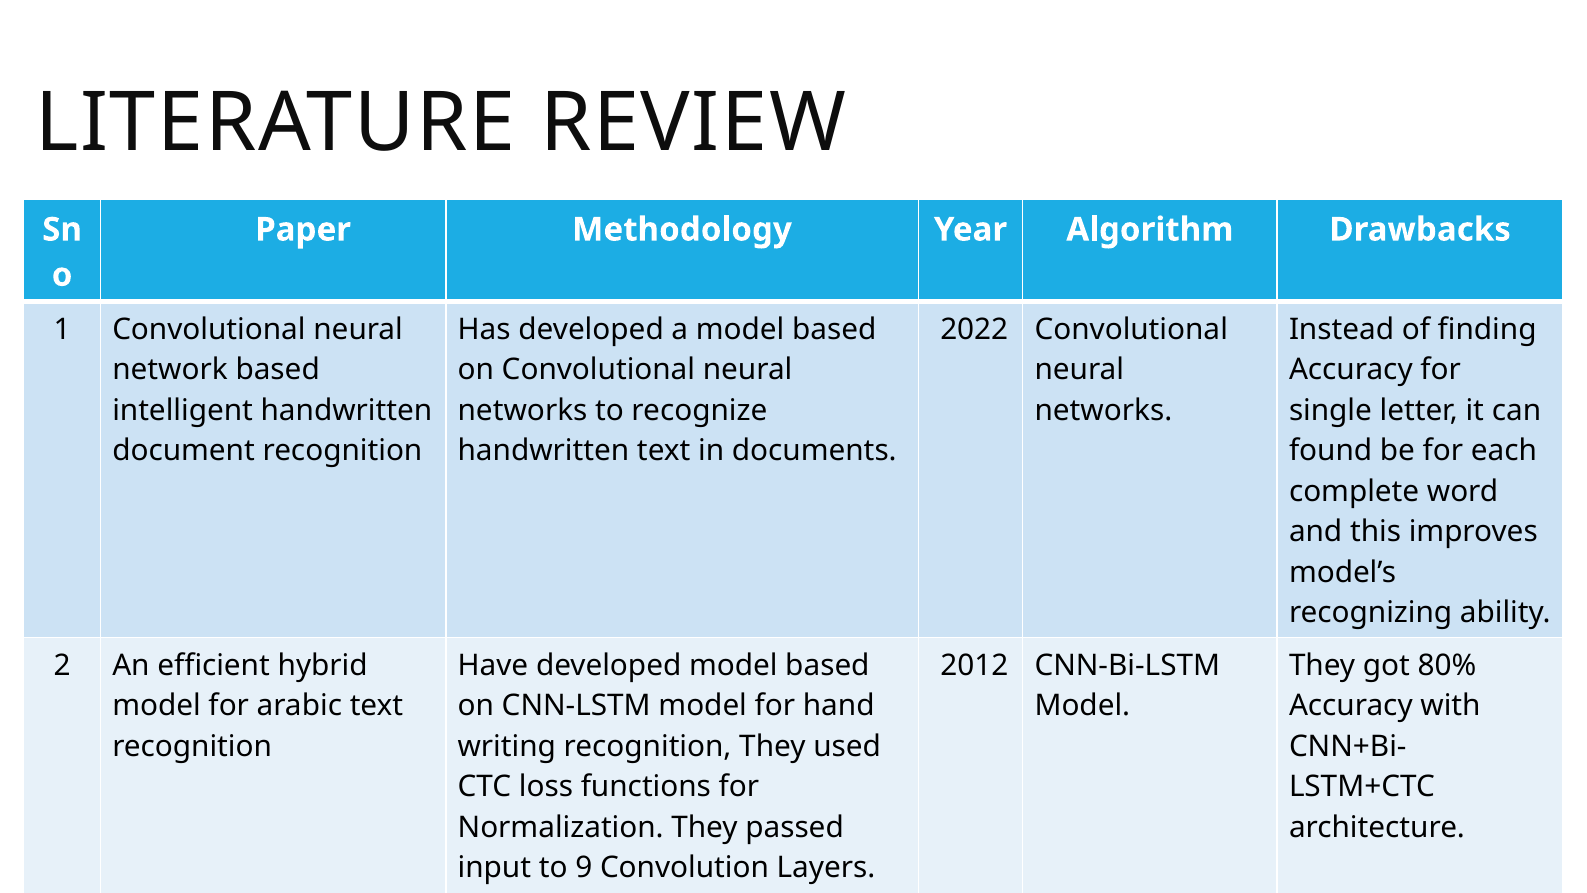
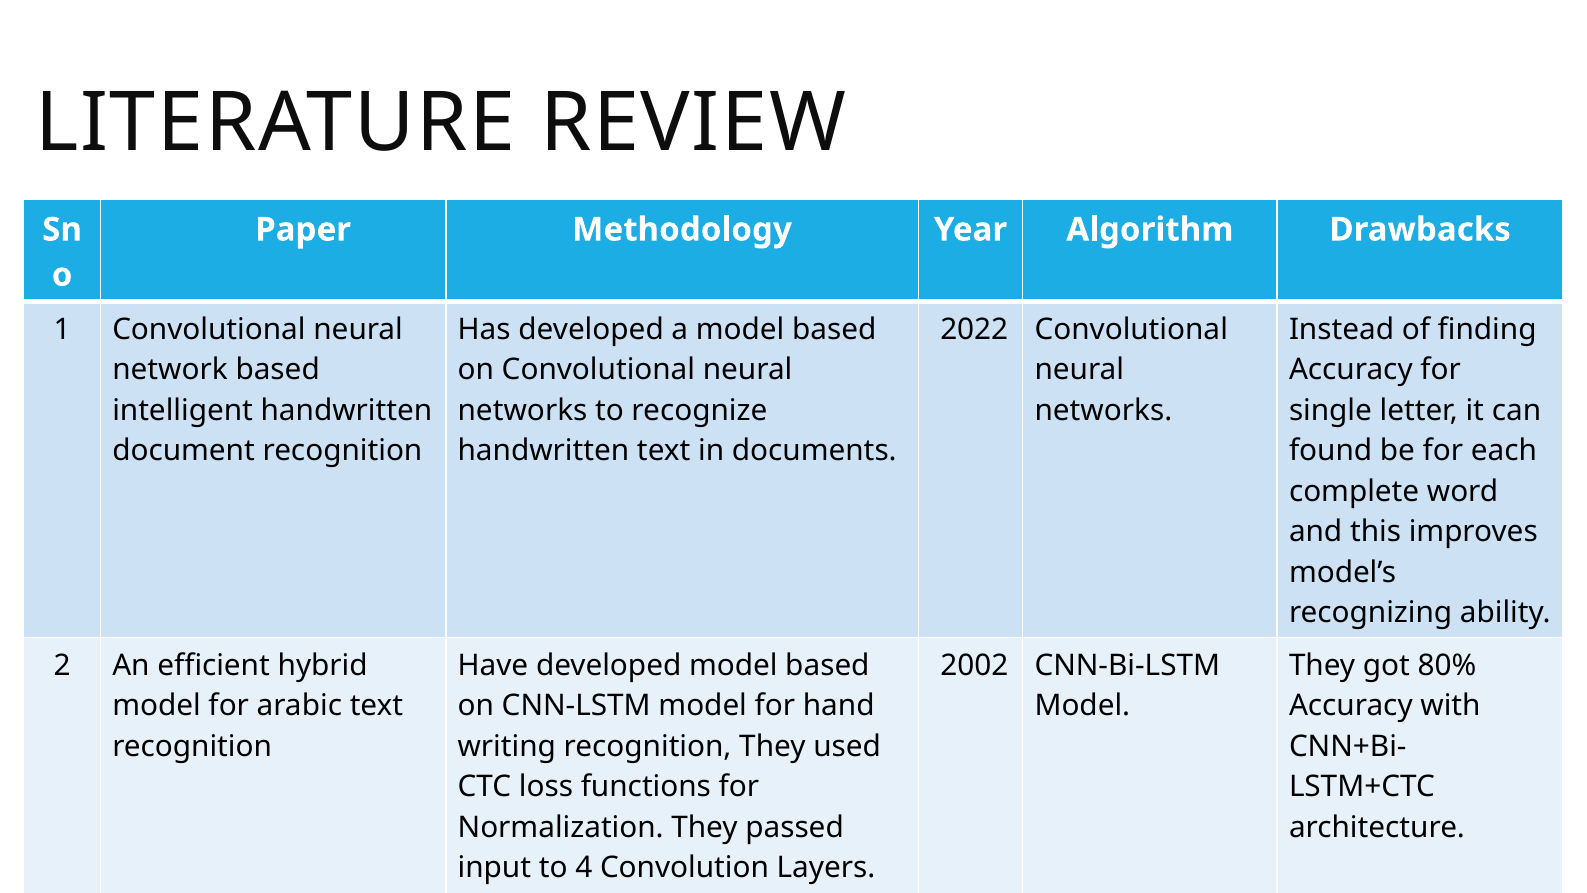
2012: 2012 -> 2002 (974, 665)
9: 9 -> 4 (584, 868)
